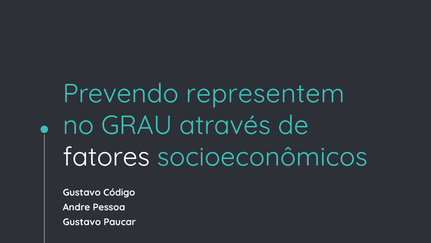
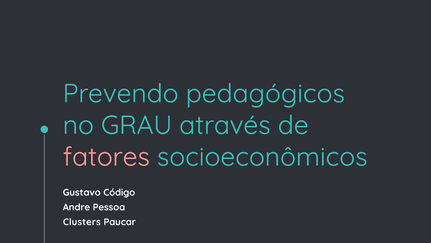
representem: representem -> pedagógicos (265, 93)
fatores colour: white -> pink (106, 157)
Gustavo: Gustavo -> Clusters (82, 221)
